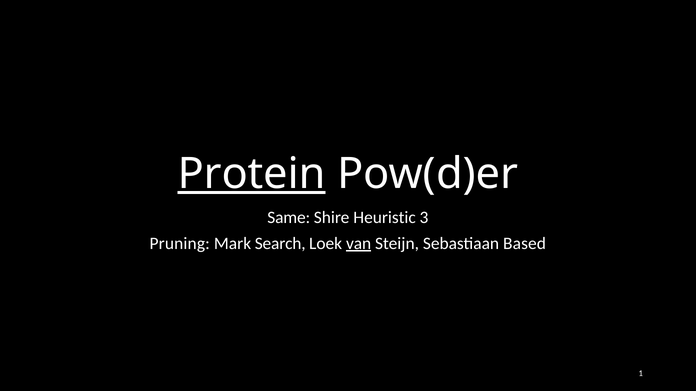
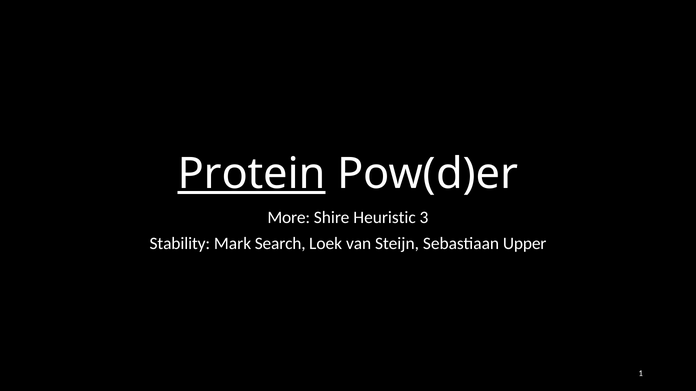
Same: Same -> More (289, 218)
Pruning: Pruning -> Stability (180, 244)
van underline: present -> none (359, 244)
Based: Based -> Upper (525, 244)
